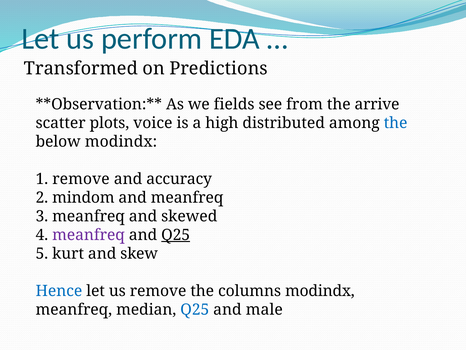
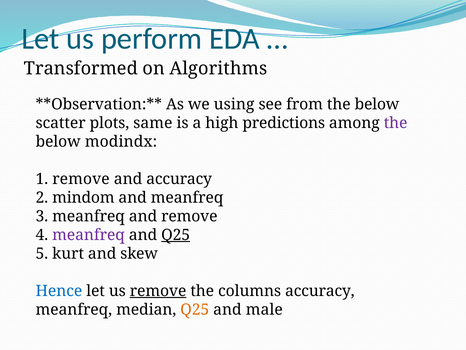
Predictions: Predictions -> Algorithms (218, 68)
fields: fields -> using (234, 104)
from the arrive: arrive -> below (377, 104)
voice: voice -> same (153, 123)
distributed: distributed -> predictions (284, 123)
the colour: blue -> purple (396, 123)
and skewed: skewed -> remove (189, 216)
remove underline: none -> present (158, 291)
columns modindx: modindx -> accuracy (320, 291)
Q25 colour: blue -> orange (195, 309)
